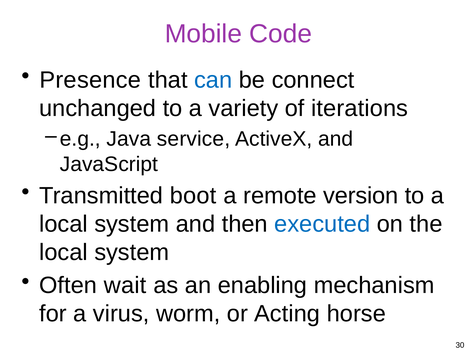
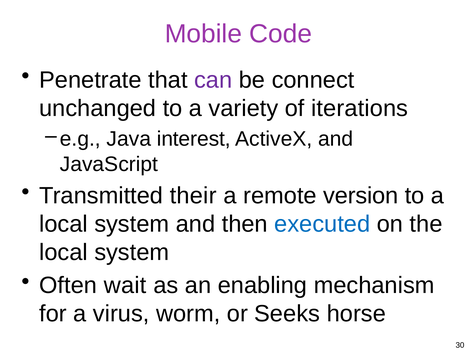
Presence: Presence -> Penetrate (90, 80)
can colour: blue -> purple (213, 80)
service: service -> interest (194, 139)
boot: boot -> their (193, 196)
Acting: Acting -> Seeks (287, 315)
